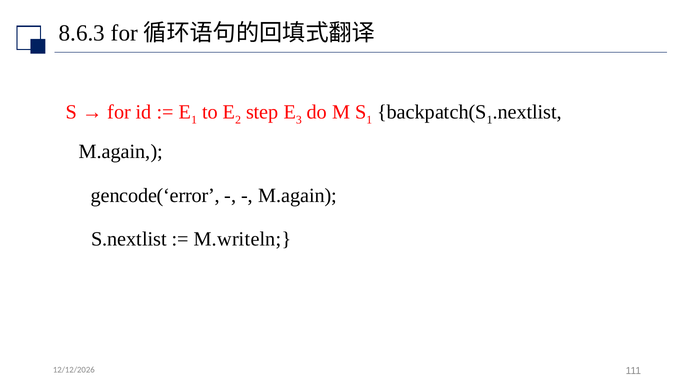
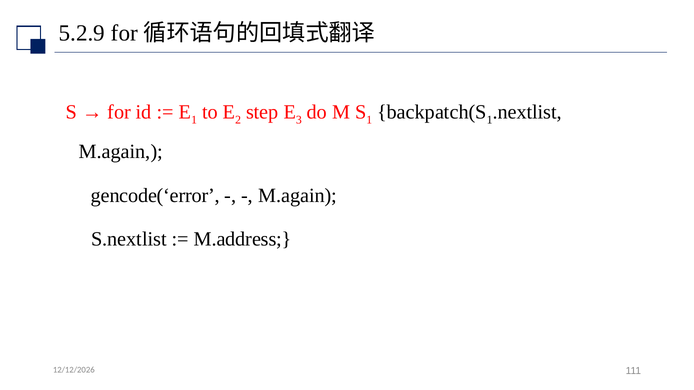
8.6.3: 8.6.3 -> 5.2.9 (82, 33)
M.writeln: M.writeln -> M.address (243, 239)
